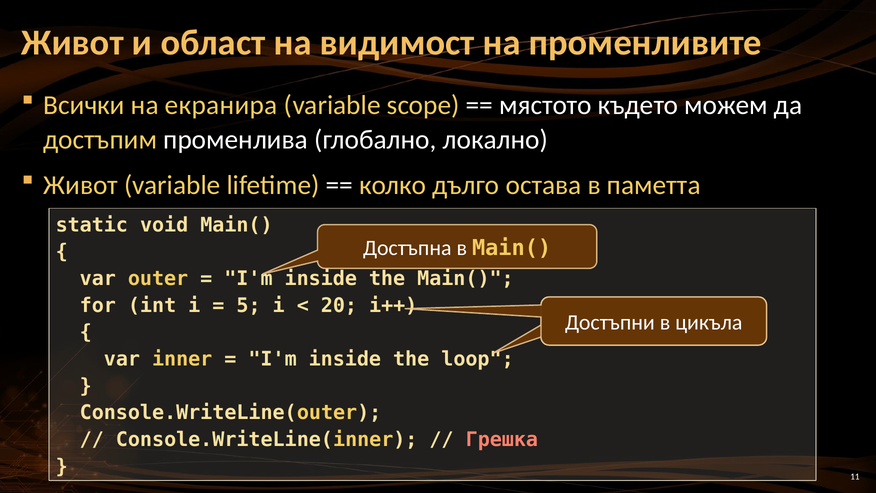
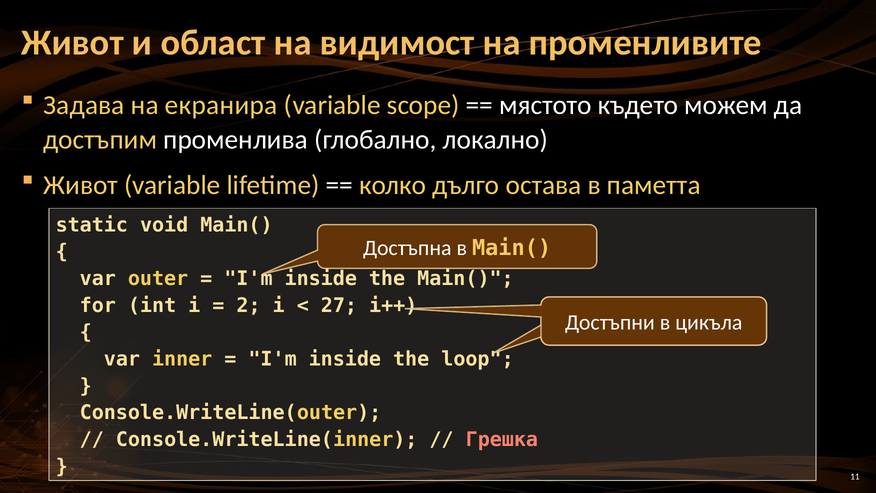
Всички: Всички -> Задава (84, 105)
5: 5 -> 2 (249, 305)
20: 20 -> 27 (339, 305)
